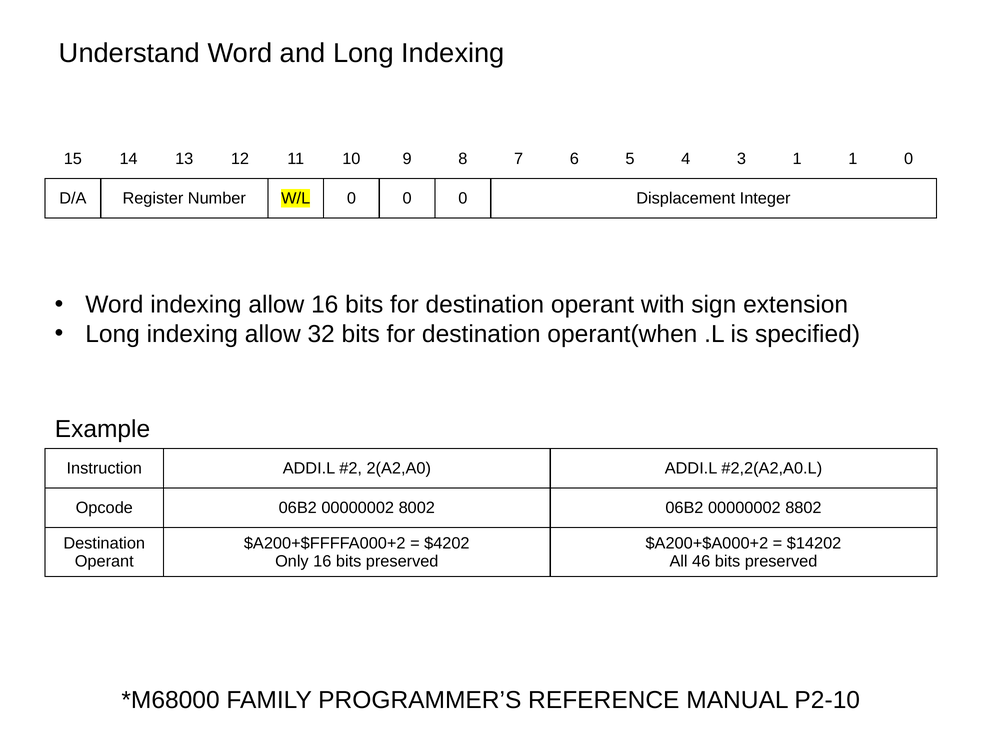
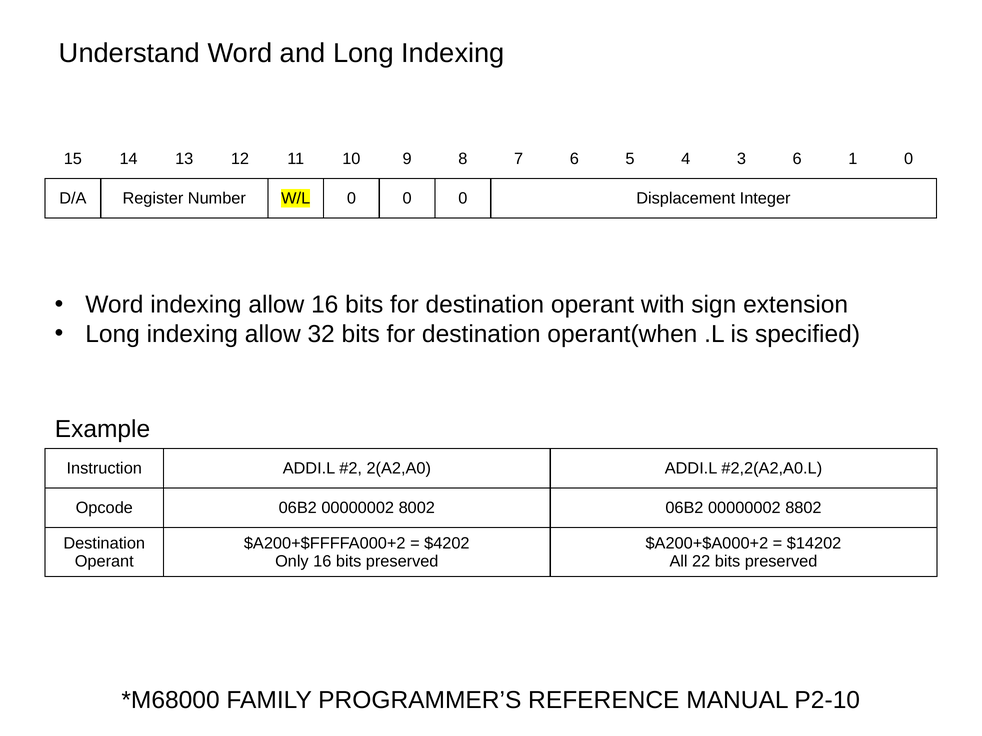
3 1: 1 -> 6 (797, 159)
46: 46 -> 22 (701, 562)
